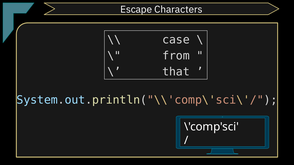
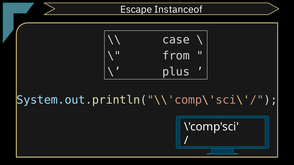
Characters: Characters -> Instanceof (178, 9)
that: that -> plus (176, 72)
